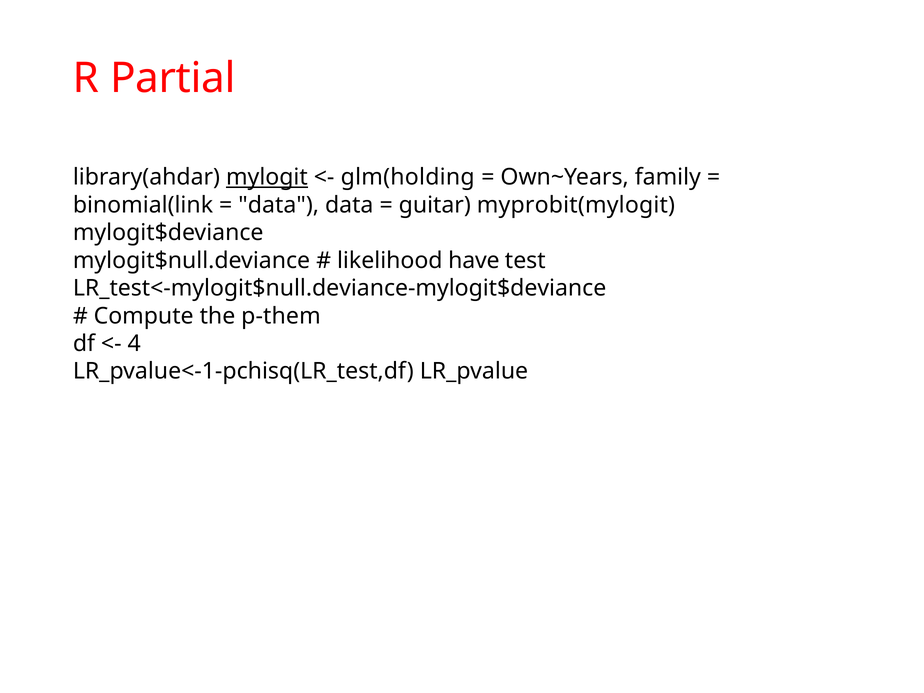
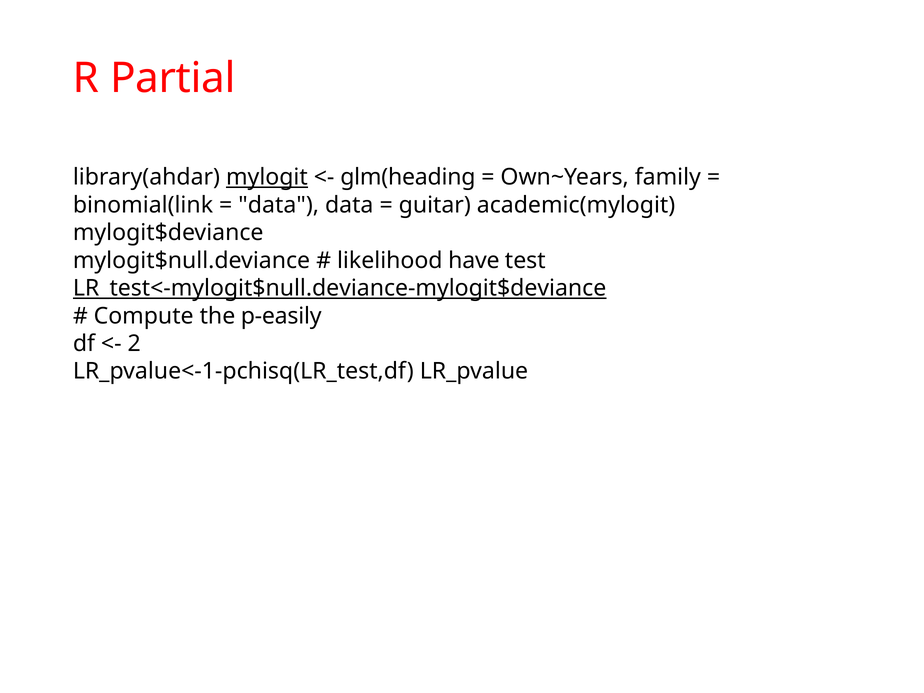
glm(holding: glm(holding -> glm(heading (408, 177)
myprobit(mylogit: myprobit(mylogit -> academic(mylogit (576, 205)
LR_test<-mylogit$null.deviance-mylogit$deviance underline: none -> present (340, 288)
p-them: p-them -> p-easily (281, 316)
4: 4 -> 2 (134, 344)
